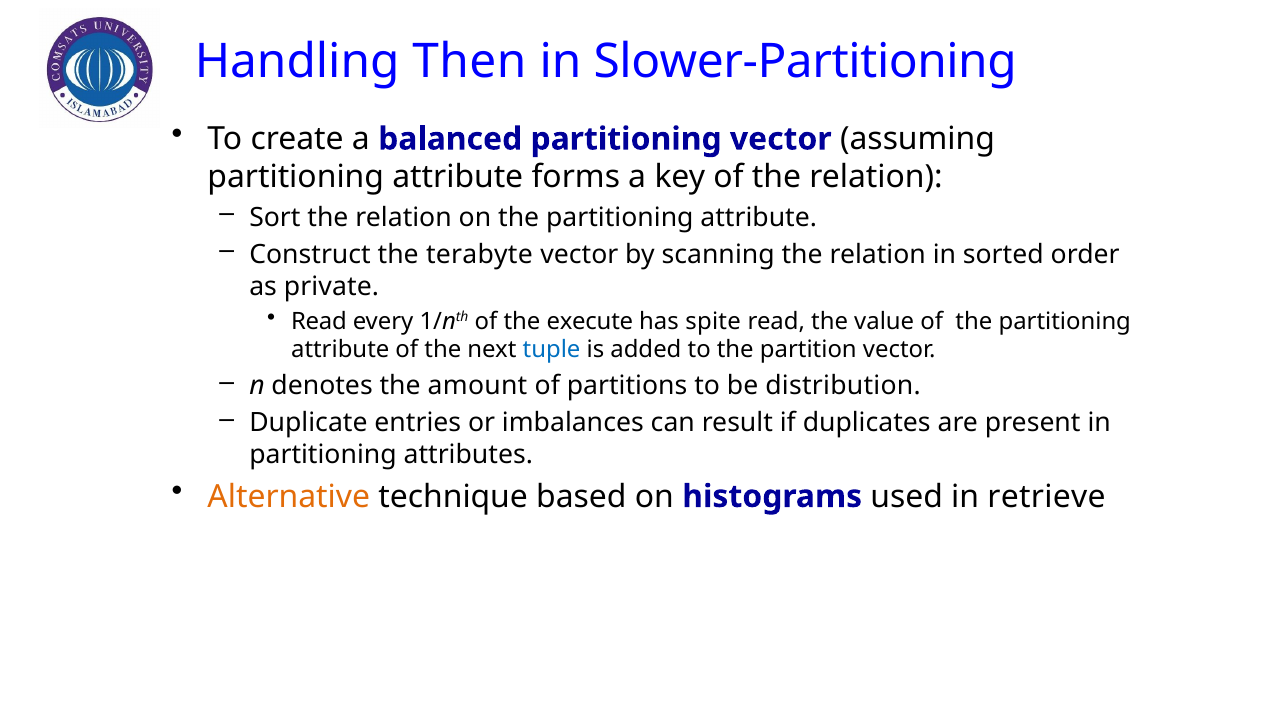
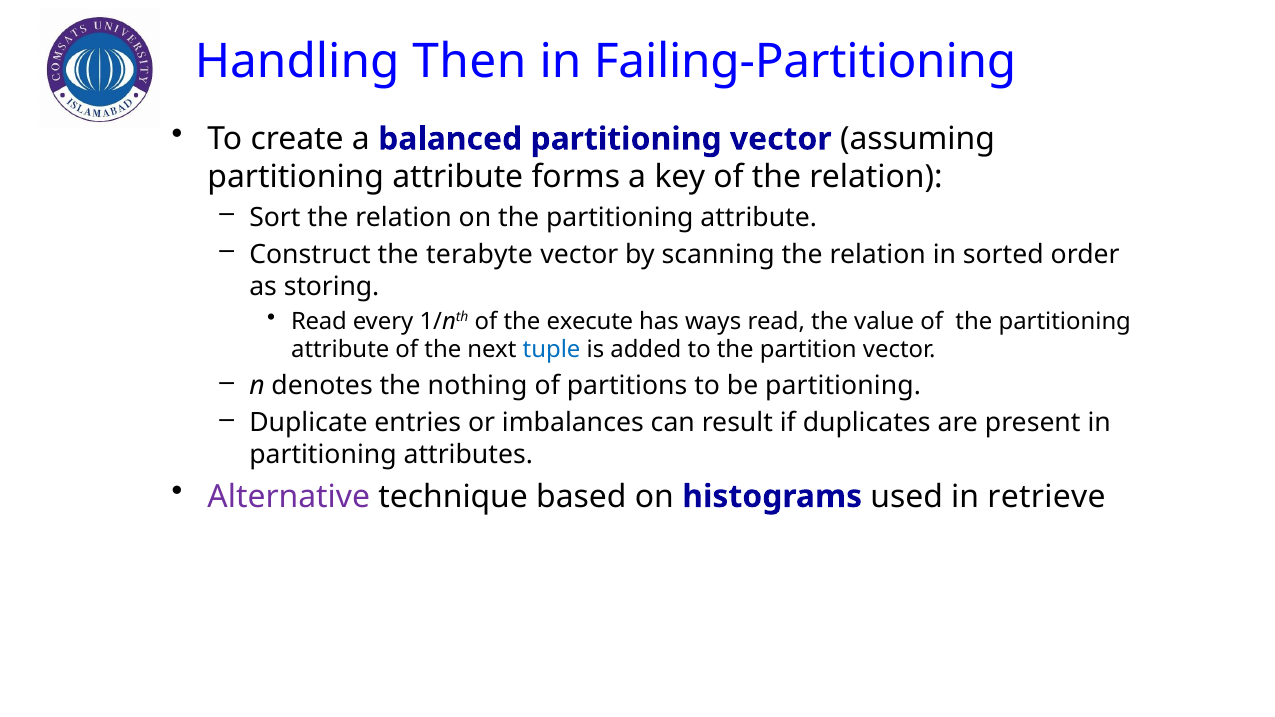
Slower-Partitioning: Slower-Partitioning -> Failing-Partitioning (805, 61)
private: private -> storing (332, 286)
spite: spite -> ways (713, 321)
amount: amount -> nothing (478, 386)
be distribution: distribution -> partitioning (843, 386)
Alternative colour: orange -> purple (289, 497)
